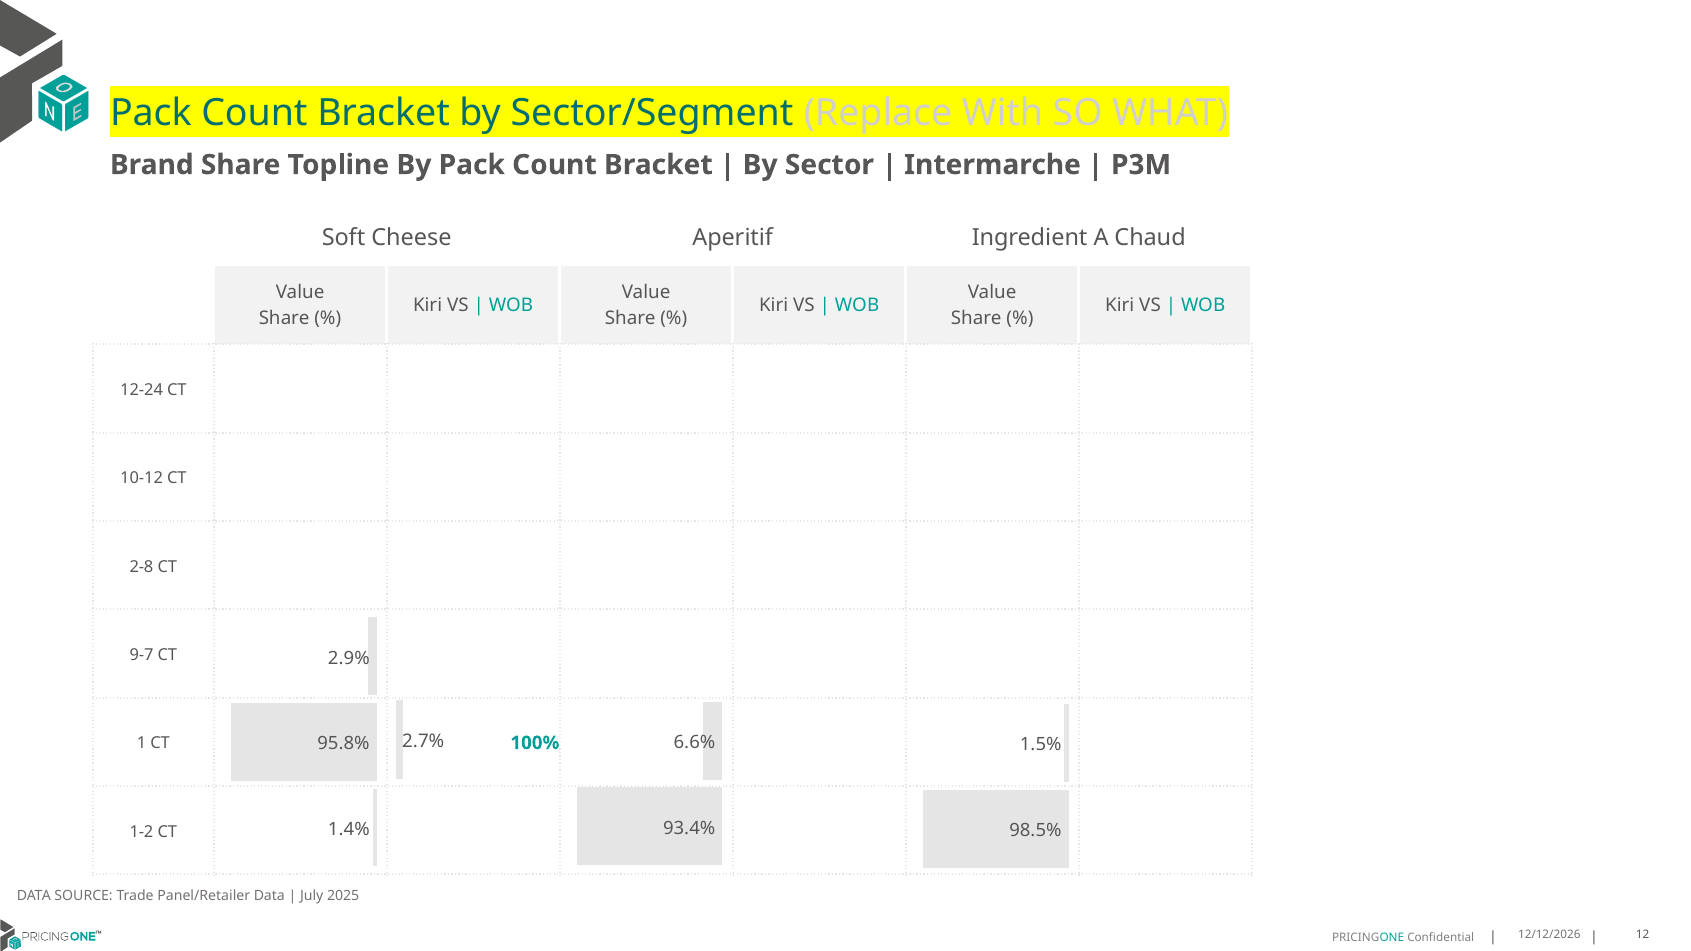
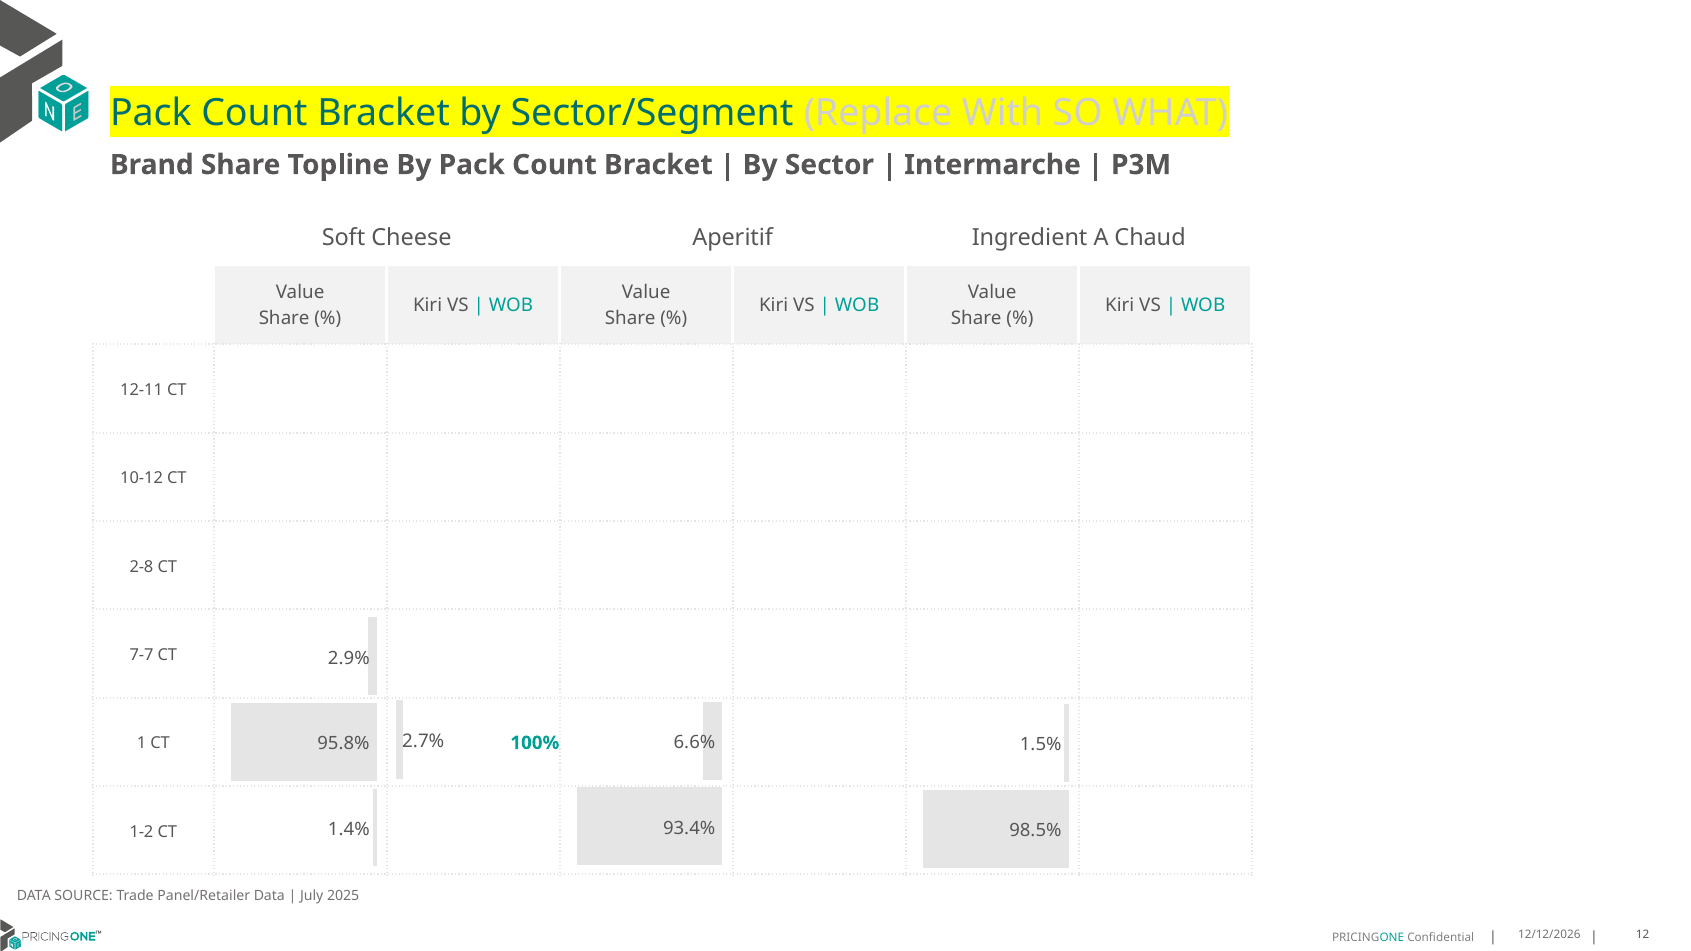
12-24: 12-24 -> 12-11 (142, 390)
9-7: 9-7 -> 7-7 (142, 655)
